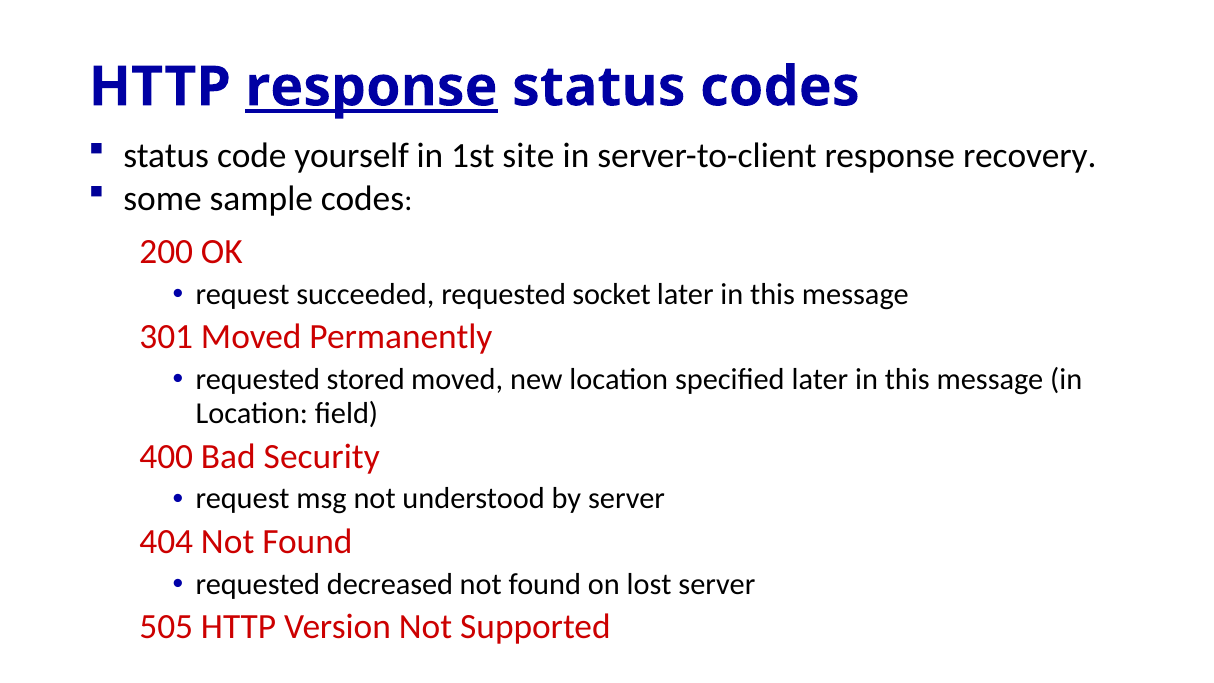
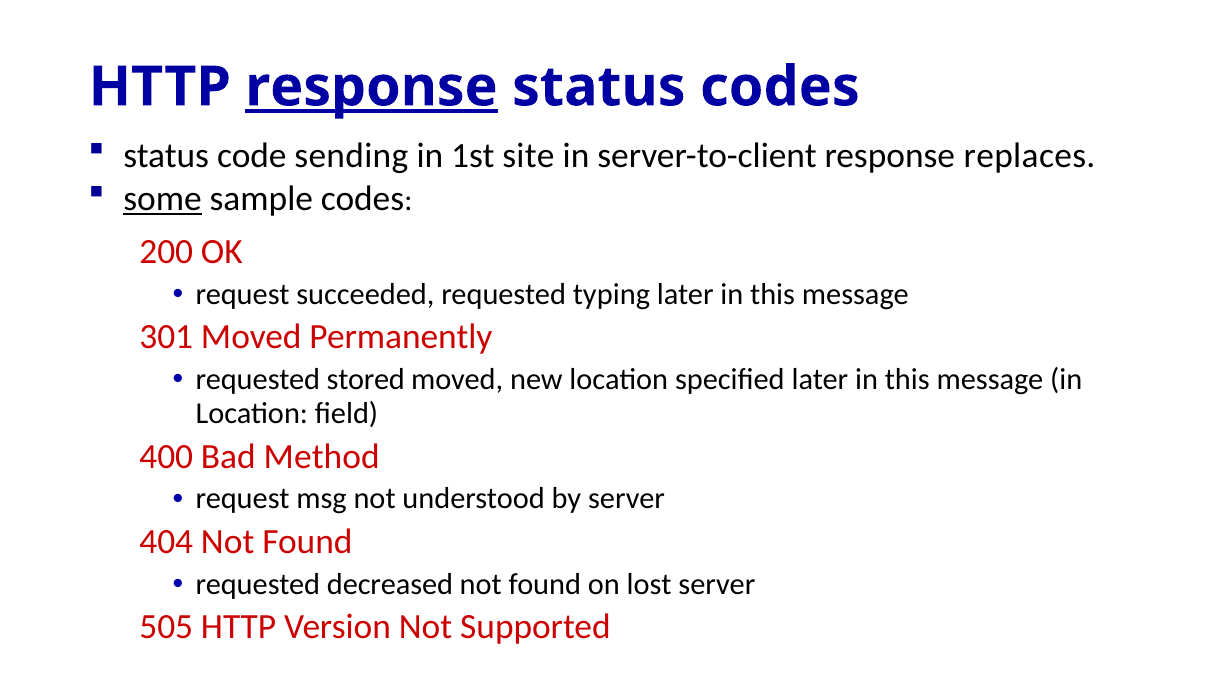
yourself: yourself -> sending (351, 155)
recovery: recovery -> replaces (1030, 155)
some underline: none -> present (163, 198)
socket: socket -> typing (611, 294)
Security: Security -> Method (322, 456)
